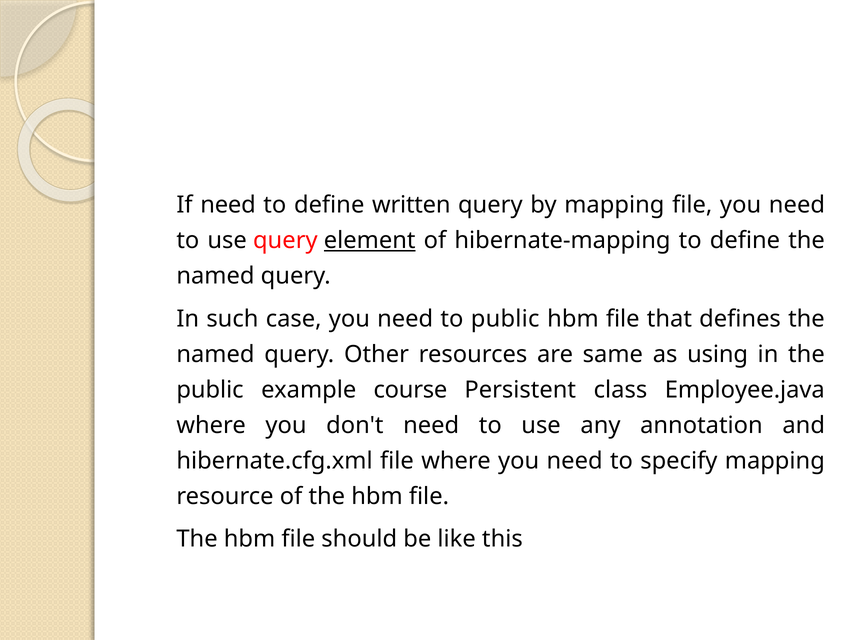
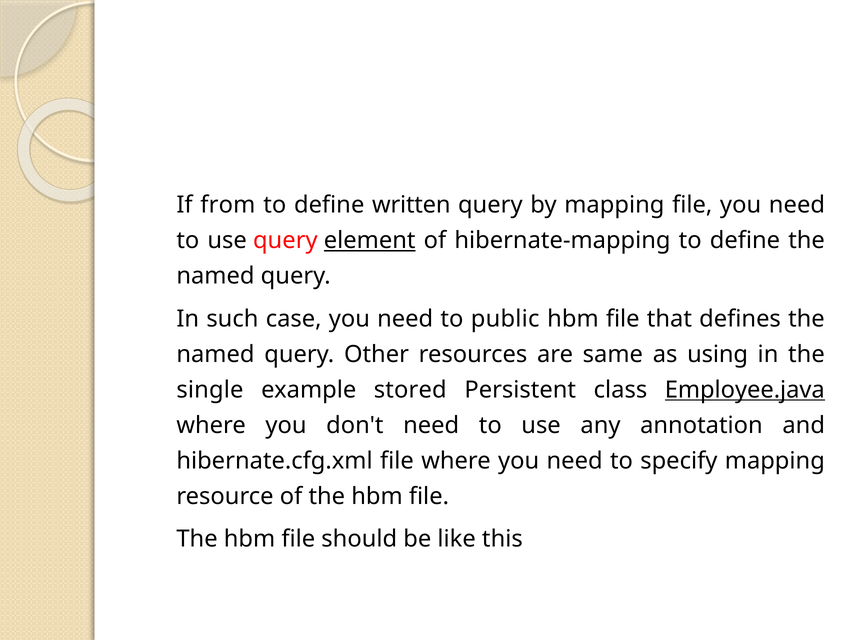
If need: need -> from (228, 205)
public: public -> single (210, 390)
course: course -> stored (410, 390)
Employee.java underline: none -> present (745, 390)
